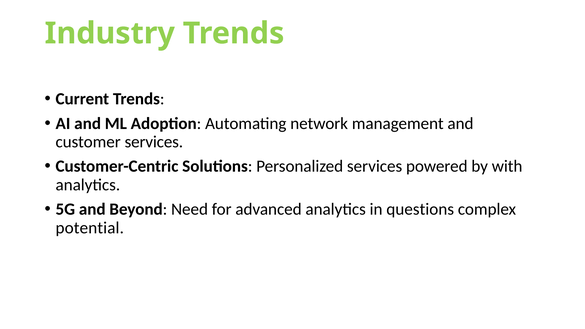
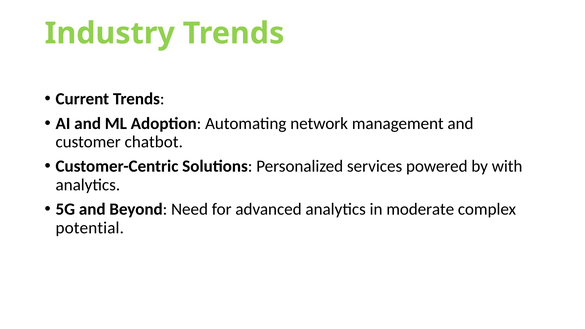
customer services: services -> chatbot (154, 142)
questions: questions -> moderate (420, 209)
